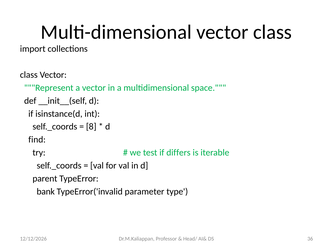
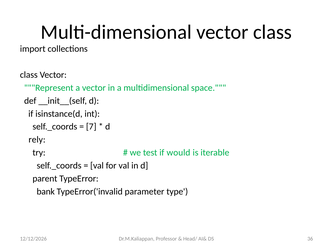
8: 8 -> 7 (91, 127)
find: find -> rely (37, 139)
differs: differs -> would (178, 152)
